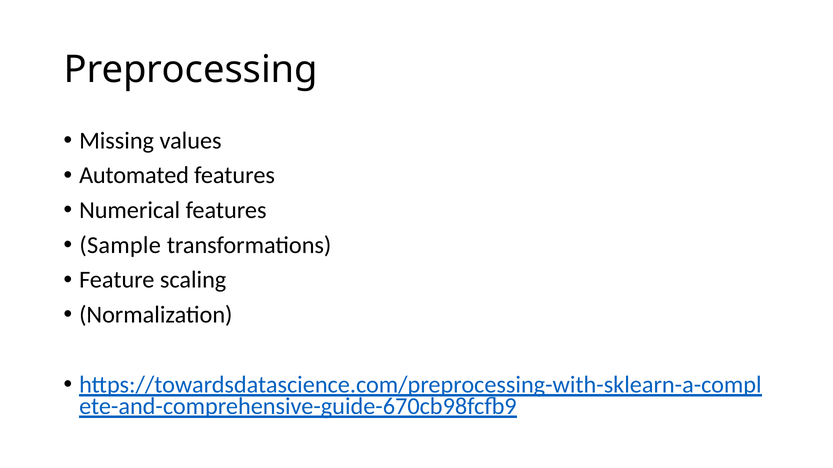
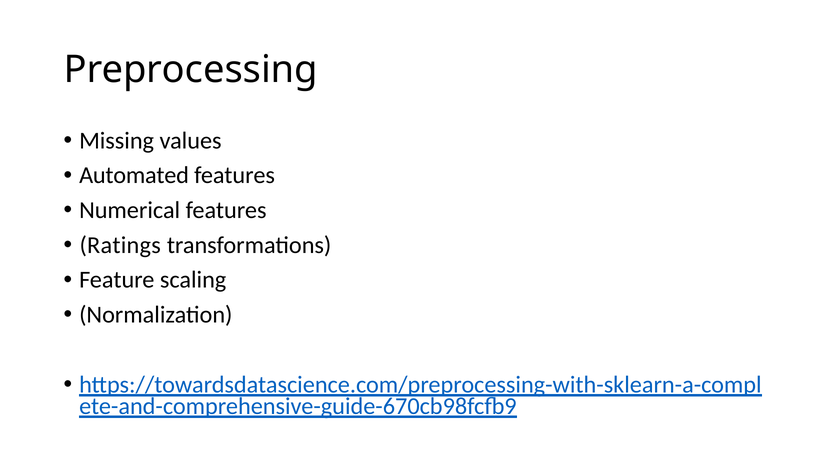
Sample: Sample -> Ratings (120, 245)
